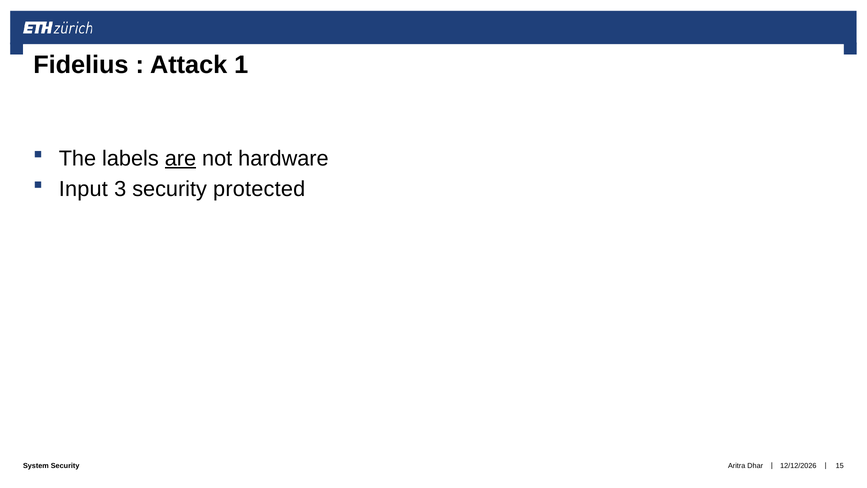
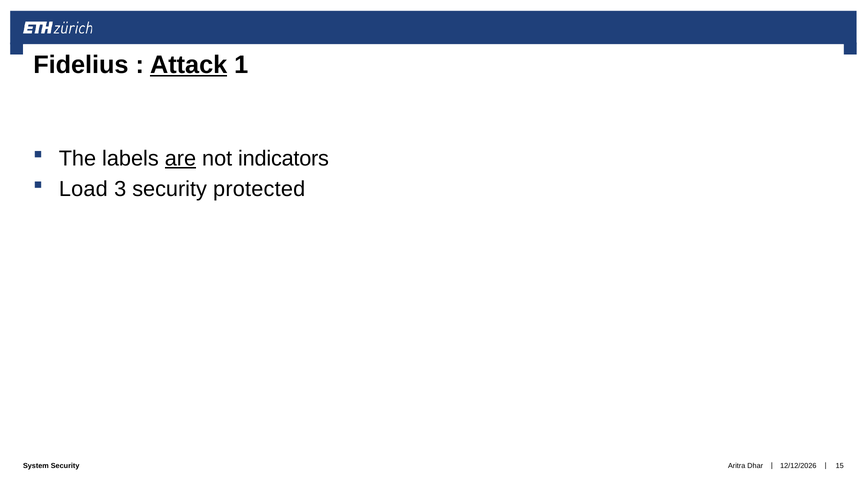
Attack underline: none -> present (189, 65)
hardware: hardware -> indicators (284, 159)
Input: Input -> Load (83, 189)
